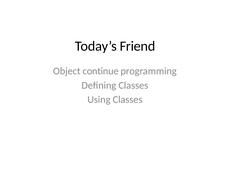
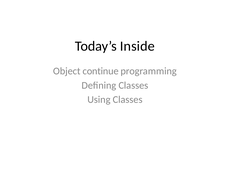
Friend: Friend -> Inside (137, 46)
